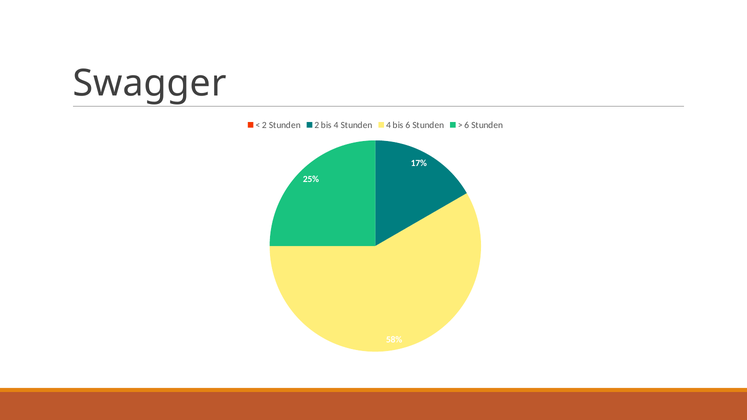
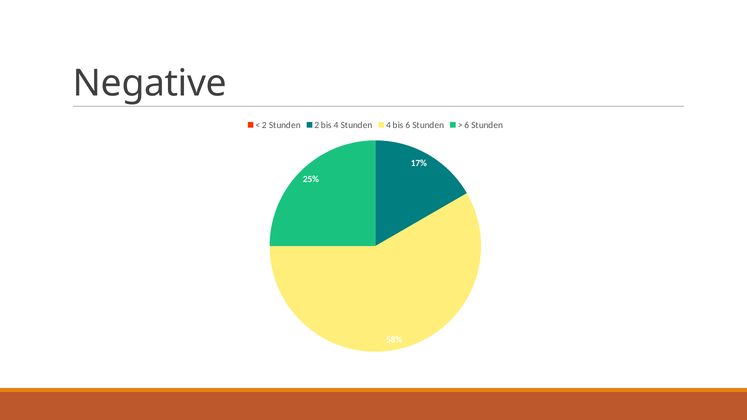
Swagger: Swagger -> Negative (150, 84)
